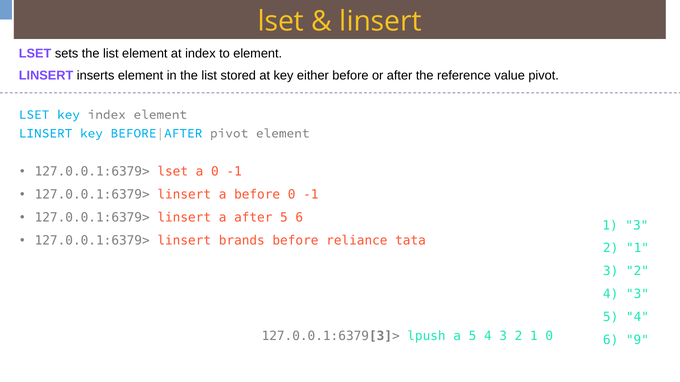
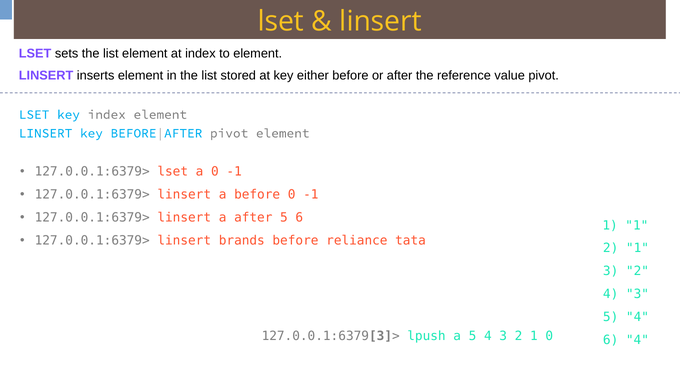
3: 3 -> 1 (637, 226)
6 9: 9 -> 4 (637, 340)
